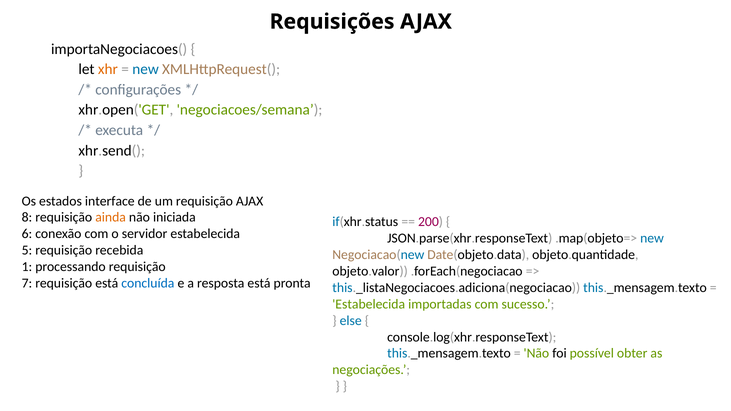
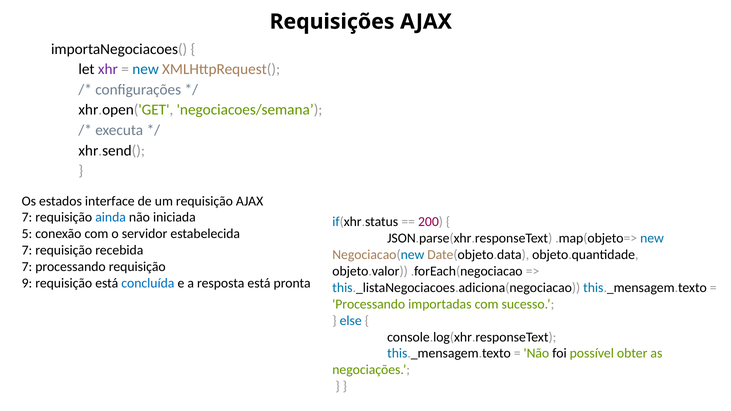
xhr colour: orange -> purple (108, 69)
8: 8 -> 7 (27, 218)
ainda colour: orange -> blue (111, 218)
6: 6 -> 5 (27, 234)
5: 5 -> 7 (27, 250)
1: 1 -> 7 (27, 267)
7: 7 -> 9 (27, 283)
Estabelecida: Estabelecida -> Processando (369, 304)
